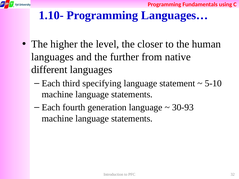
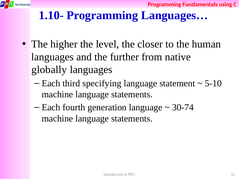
different: different -> globally (49, 70)
30-93: 30-93 -> 30-74 (183, 108)
